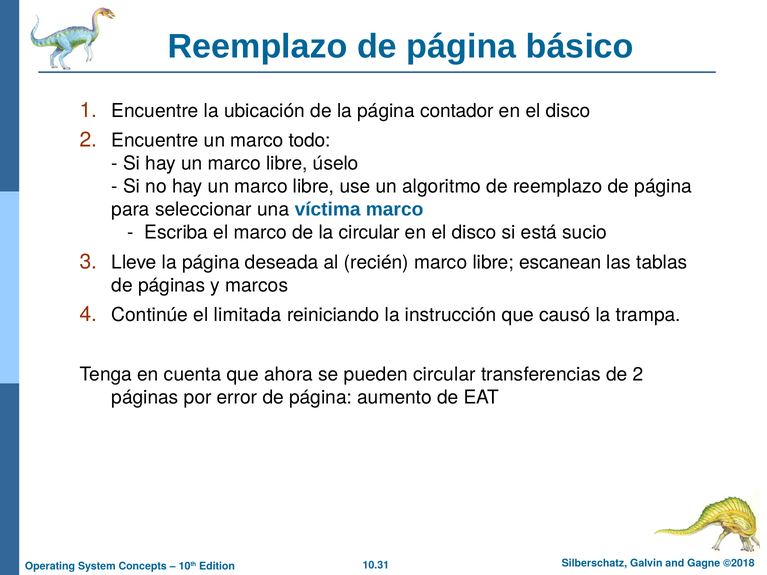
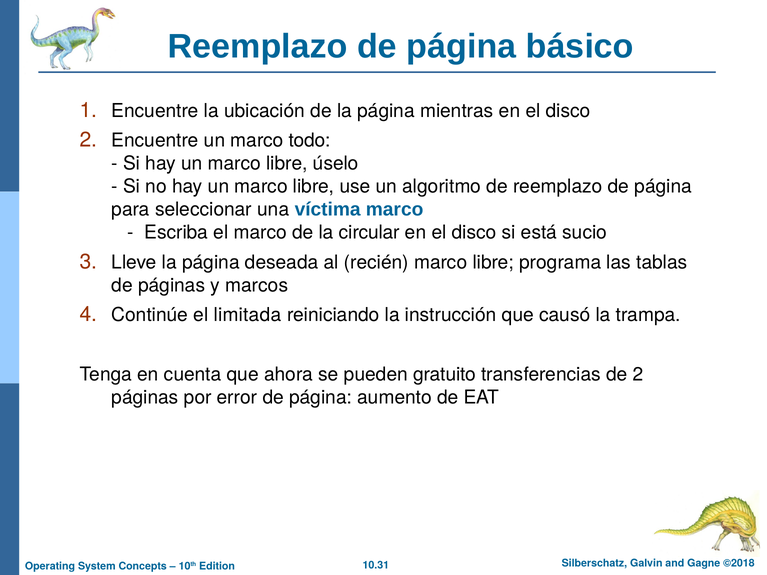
contador: contador -> mientras (457, 111)
escanean: escanean -> programa (560, 262)
pueden circular: circular -> gratuito (445, 374)
